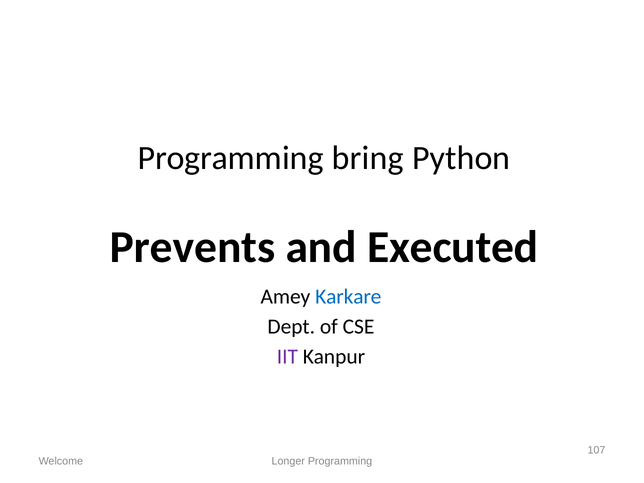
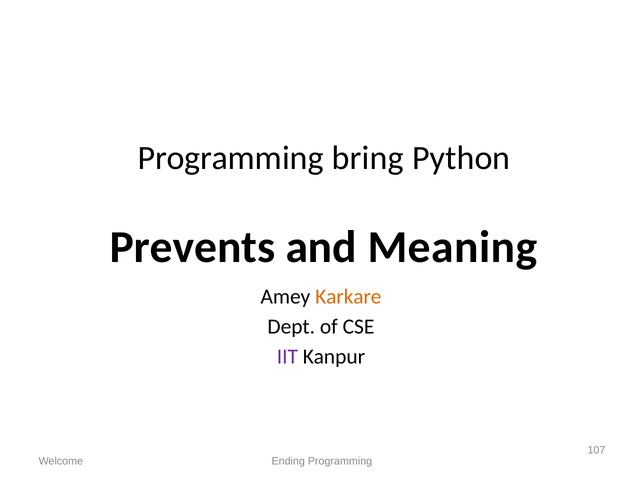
Executed: Executed -> Meaning (452, 247)
Karkare colour: blue -> orange (348, 297)
Longer: Longer -> Ending (288, 461)
